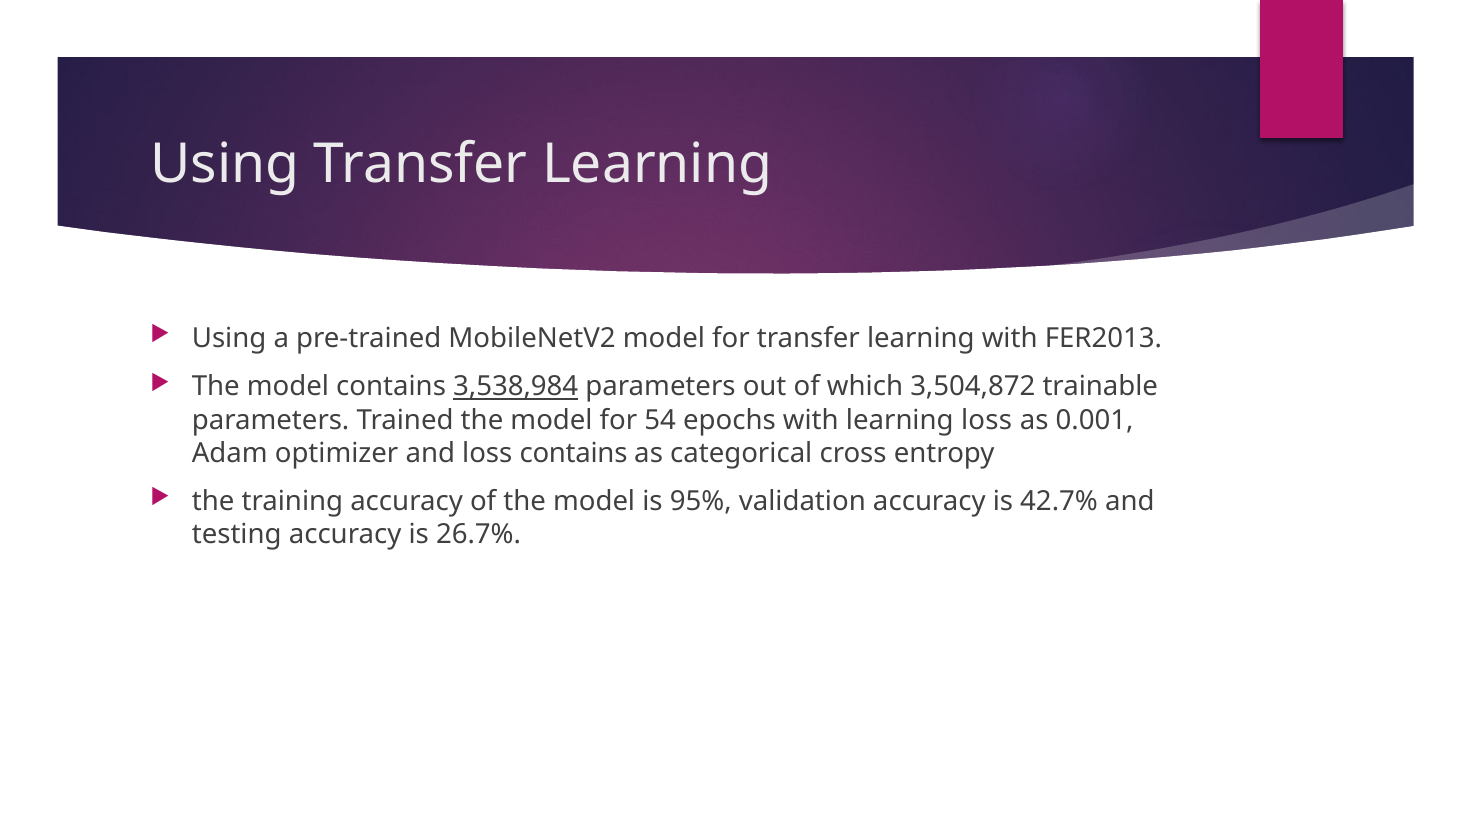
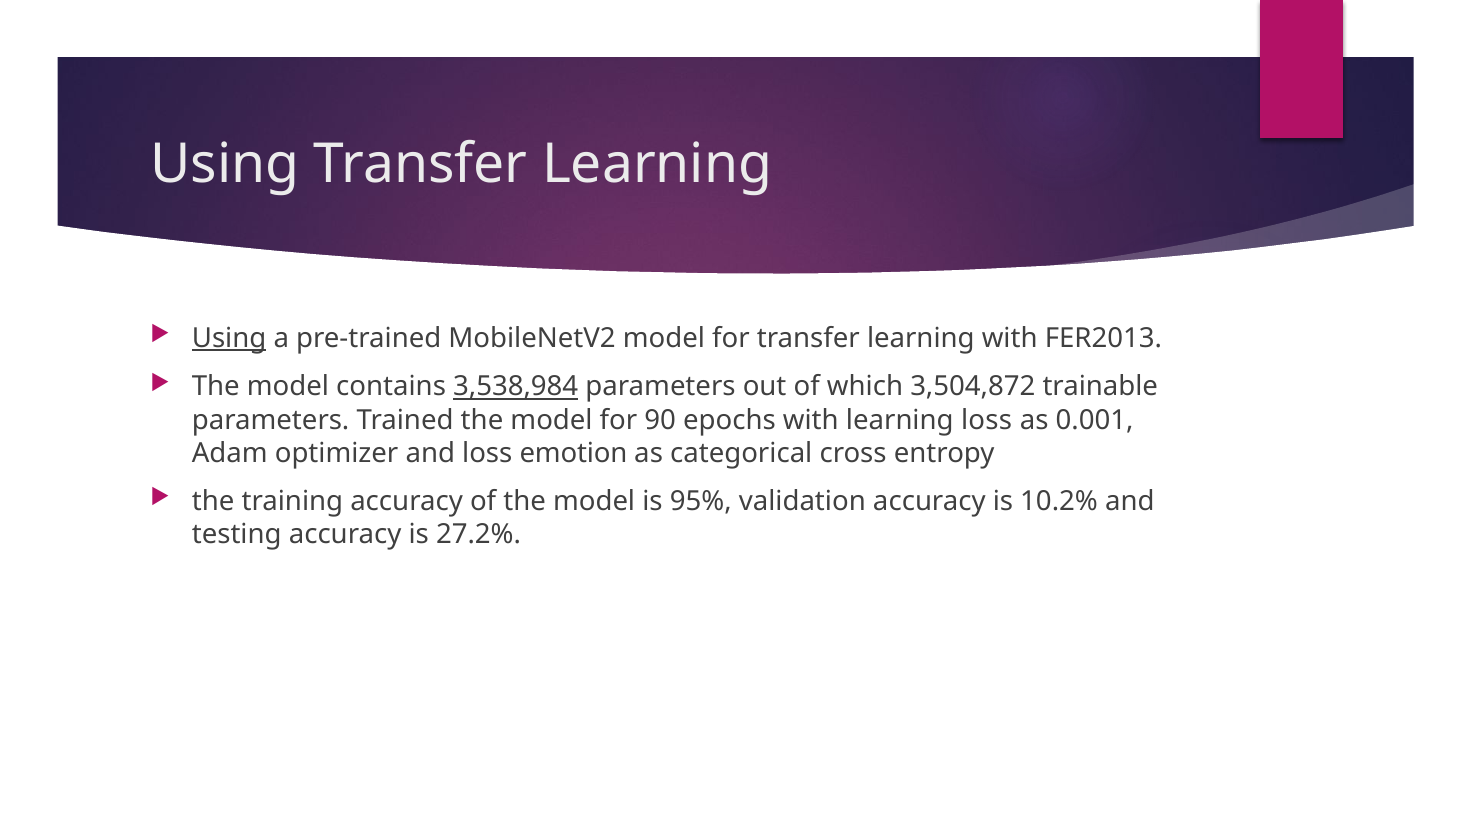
Using underline: none -> present (229, 338)
54: 54 -> 90 (660, 420)
loss contains: contains -> emotion (573, 453)
42.7%: 42.7% -> 10.2% (1059, 502)
26.7%: 26.7% -> 27.2% (479, 535)
